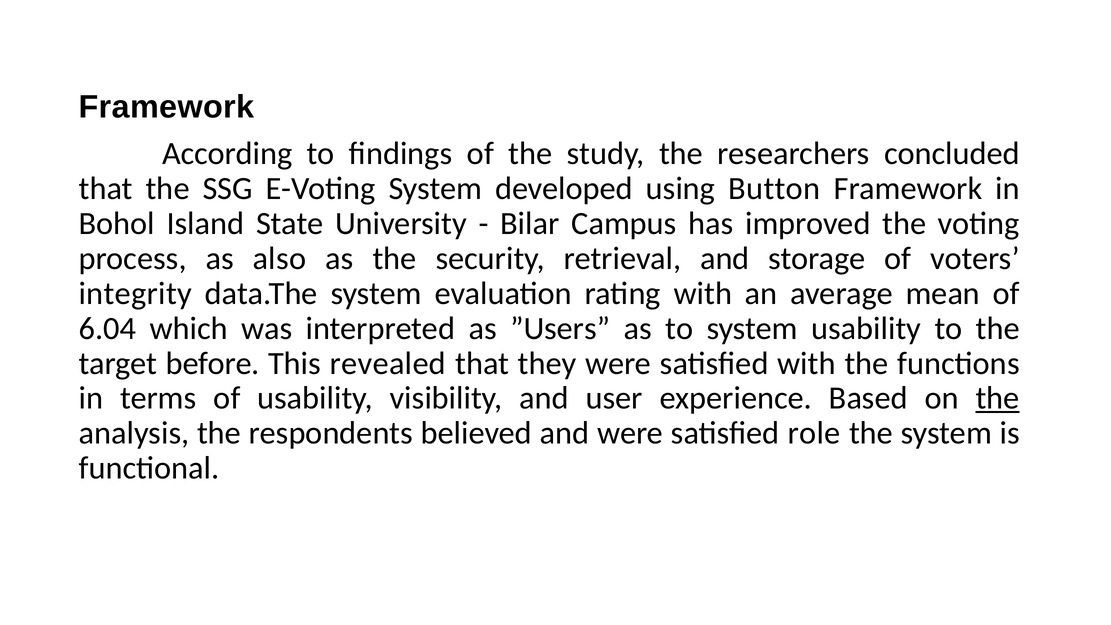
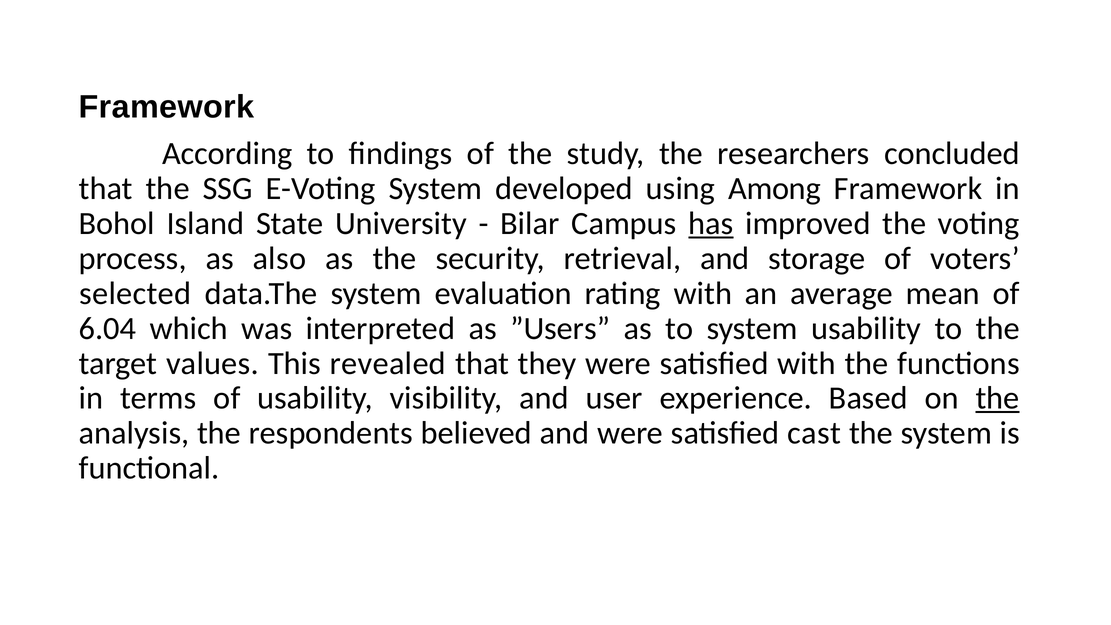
Button: Button -> Among (775, 189)
has underline: none -> present (711, 224)
integrity: integrity -> selected (135, 293)
before: before -> values (212, 363)
role: role -> cast (814, 433)
